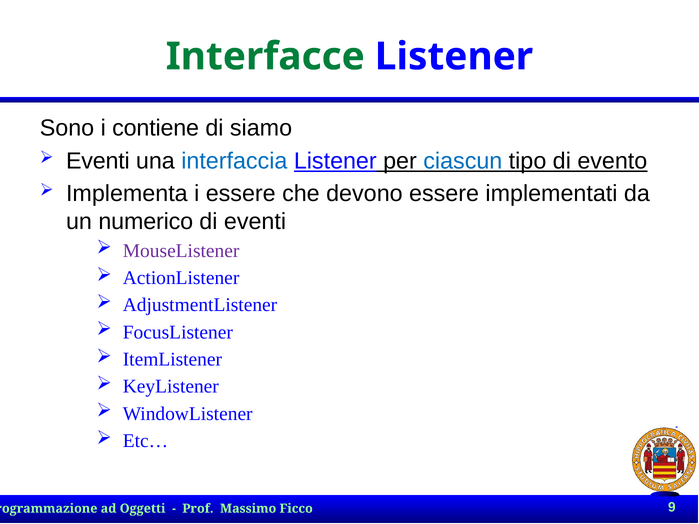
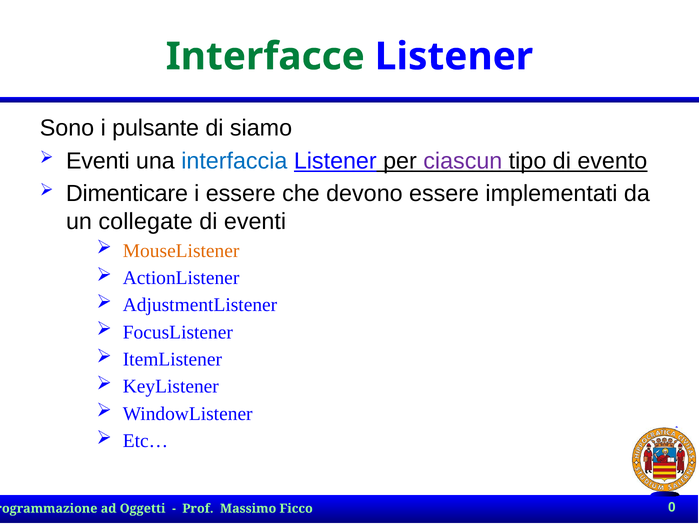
contiene: contiene -> pulsante (156, 128)
ciascun colour: blue -> purple (463, 161)
Implementa: Implementa -> Dimenticare (127, 194)
numerico: numerico -> collegate (146, 222)
MouseListener colour: purple -> orange (181, 251)
9: 9 -> 0 (672, 508)
